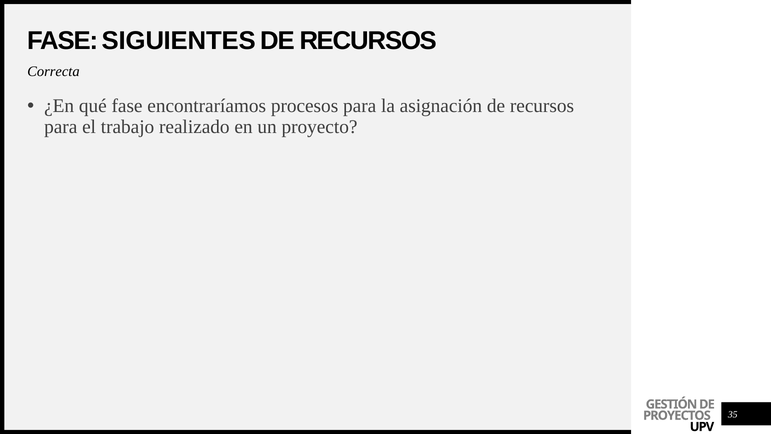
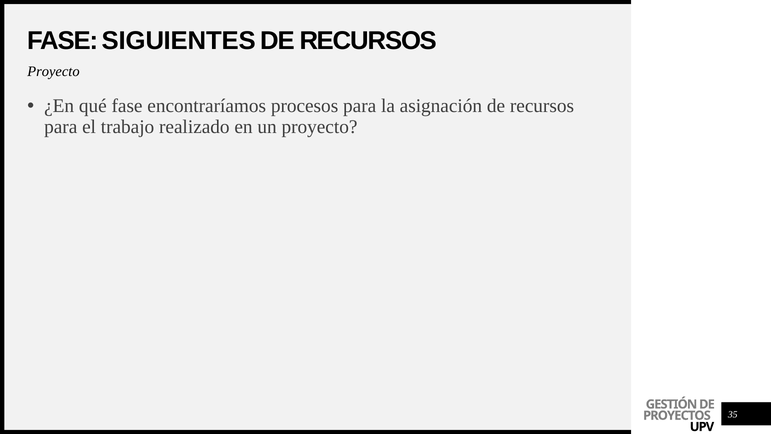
Correcta: Correcta -> Proyecto (53, 71)
